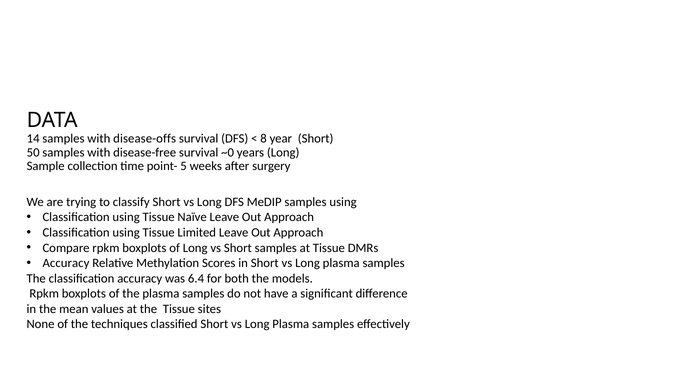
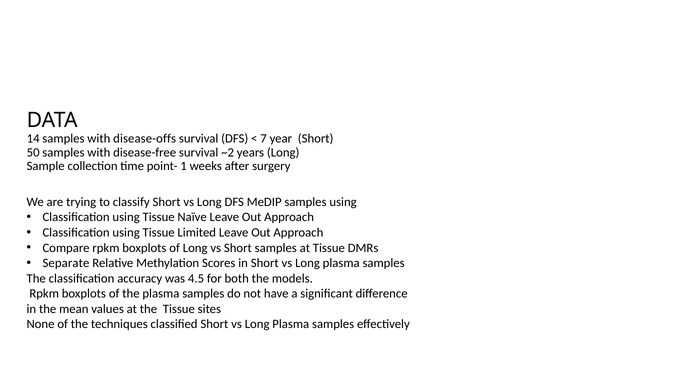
8: 8 -> 7 (264, 139)
~0: ~0 -> ~2 (228, 152)
5: 5 -> 1 (184, 166)
Accuracy: Accuracy -> Separate (66, 263)
6.4: 6.4 -> 4.5 (196, 278)
